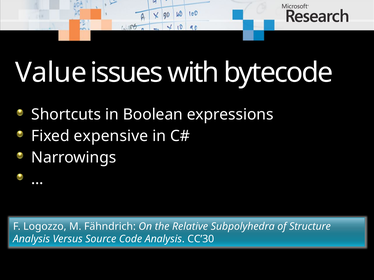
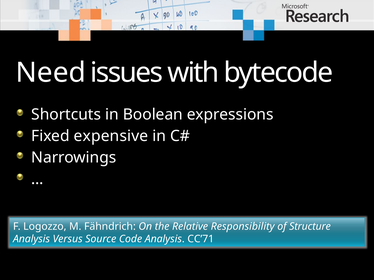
Value: Value -> Need (51, 73)
Subpolyhedra: Subpolyhedra -> Responsibility (243, 227)
CC’30: CC’30 -> CC’71 (201, 239)
